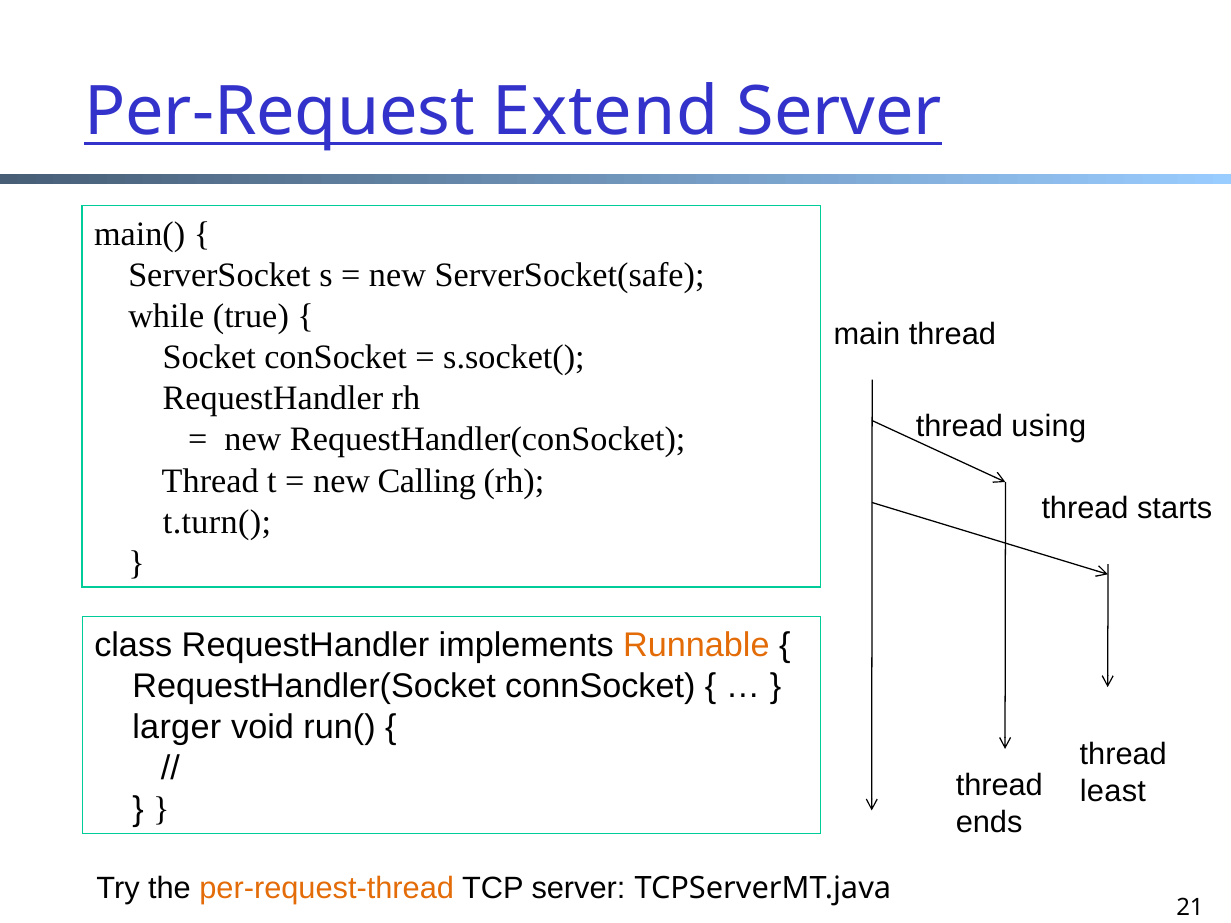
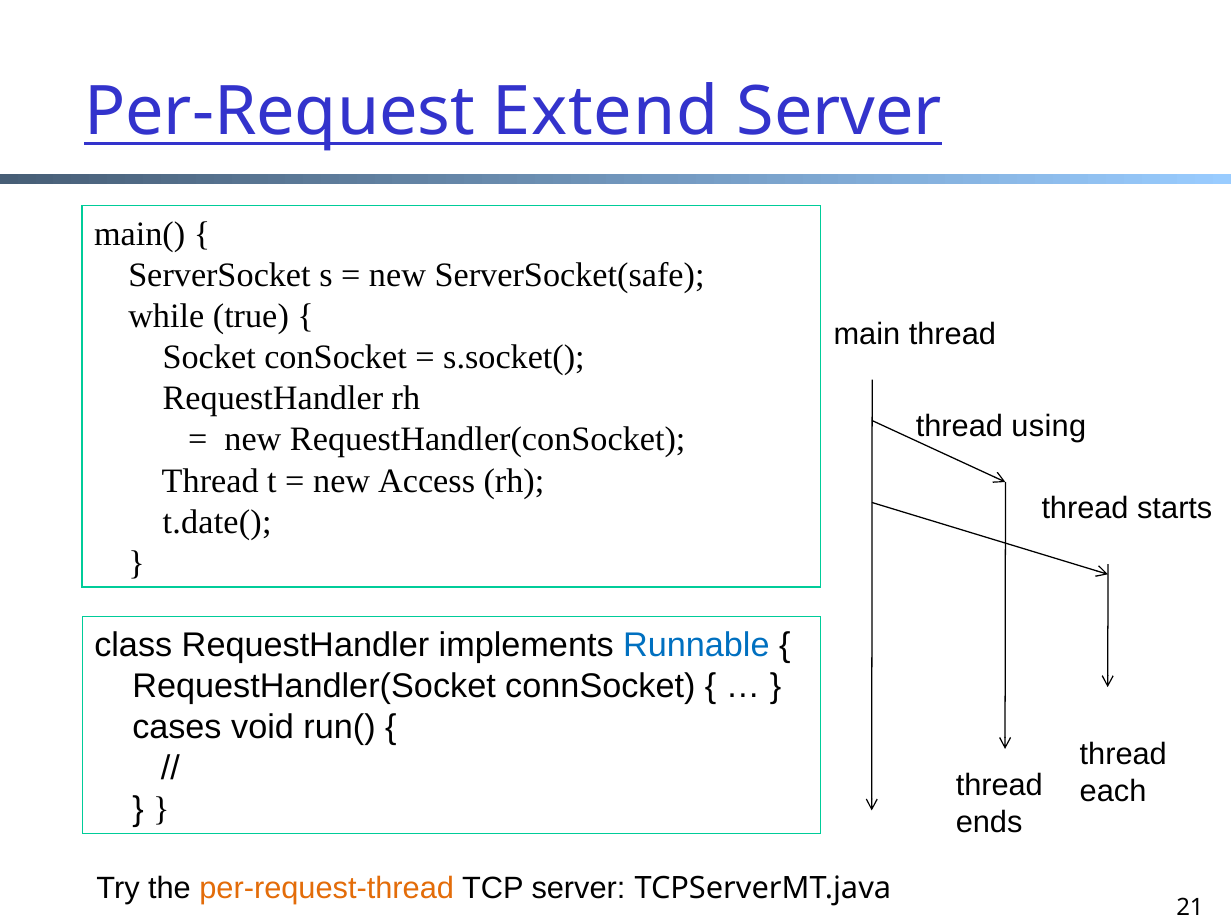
Calling: Calling -> Access (427, 481)
t.turn(: t.turn( -> t.date( (217, 522)
Runnable colour: orange -> blue (696, 646)
larger: larger -> cases (177, 728)
least: least -> each (1113, 792)
